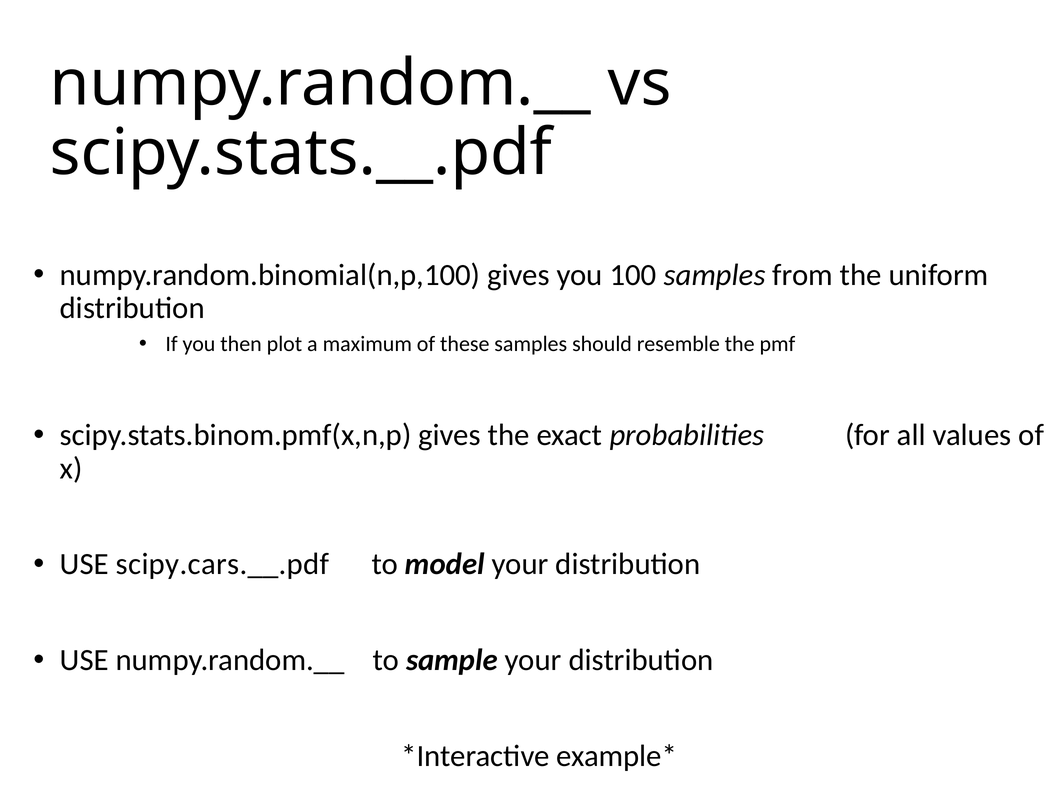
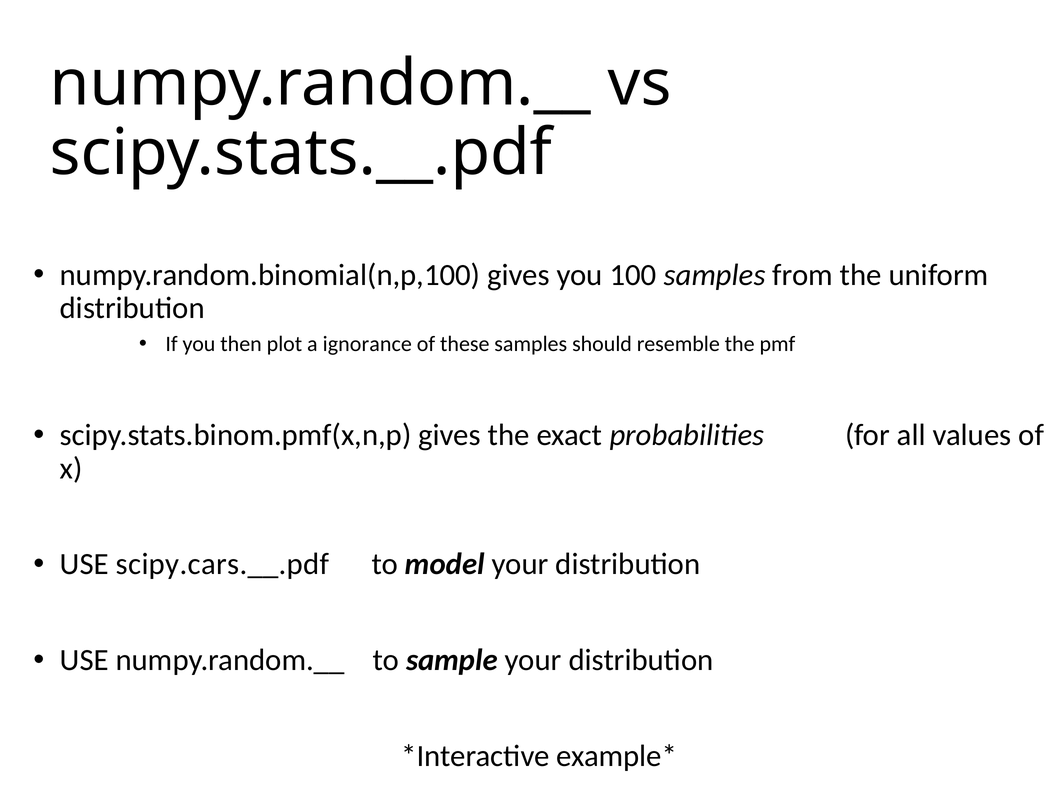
maximum: maximum -> ignorance (367, 344)
